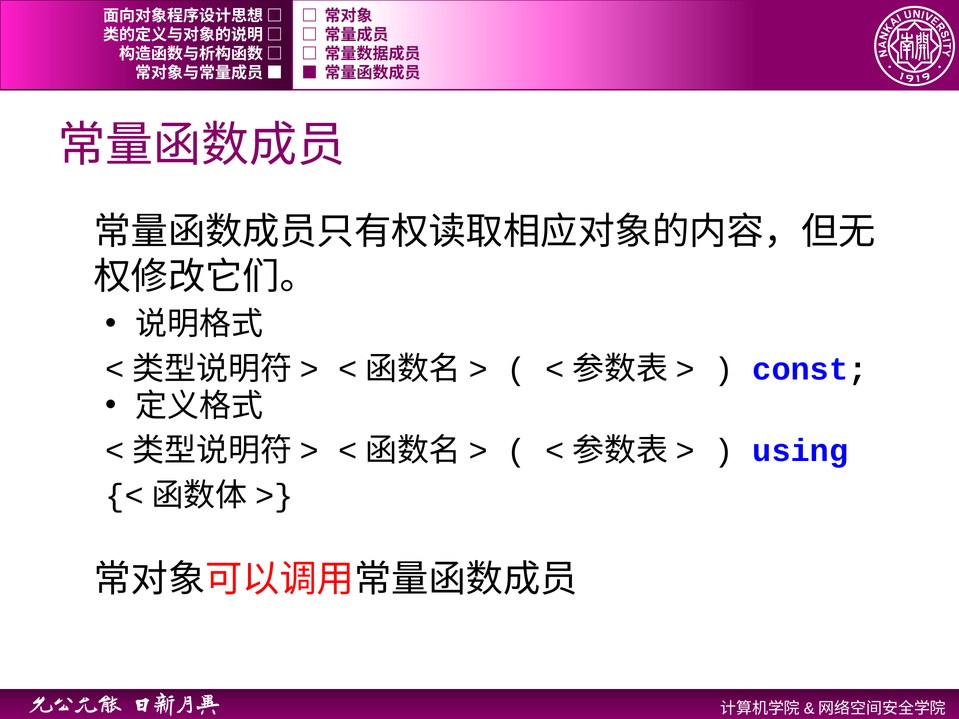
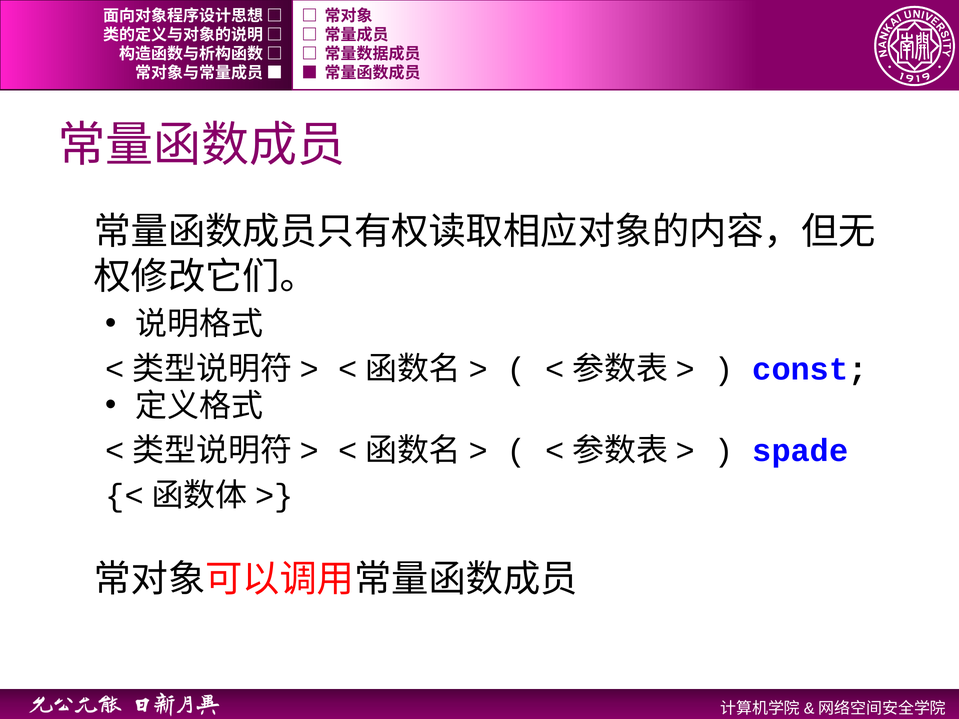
using: using -> spade (800, 451)
